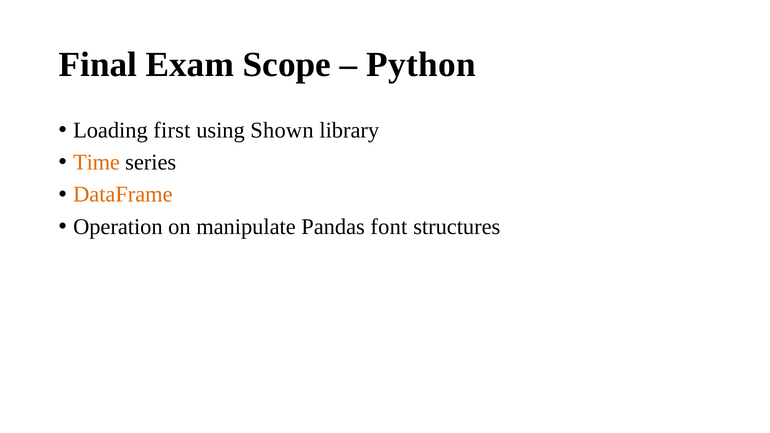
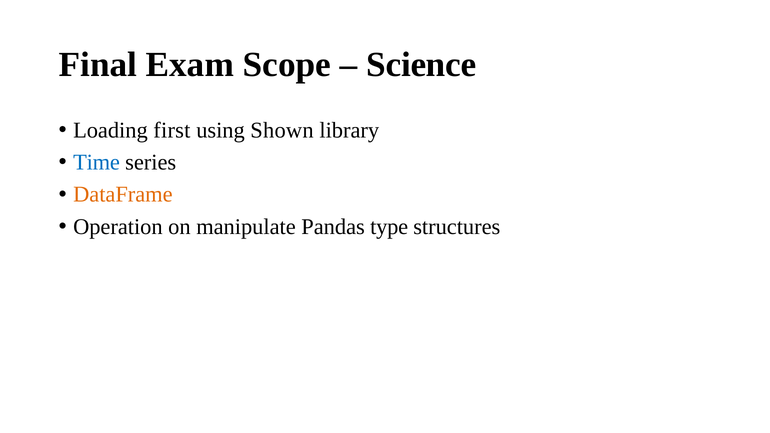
Python: Python -> Science (421, 65)
Time colour: orange -> blue (97, 162)
font: font -> type (389, 227)
